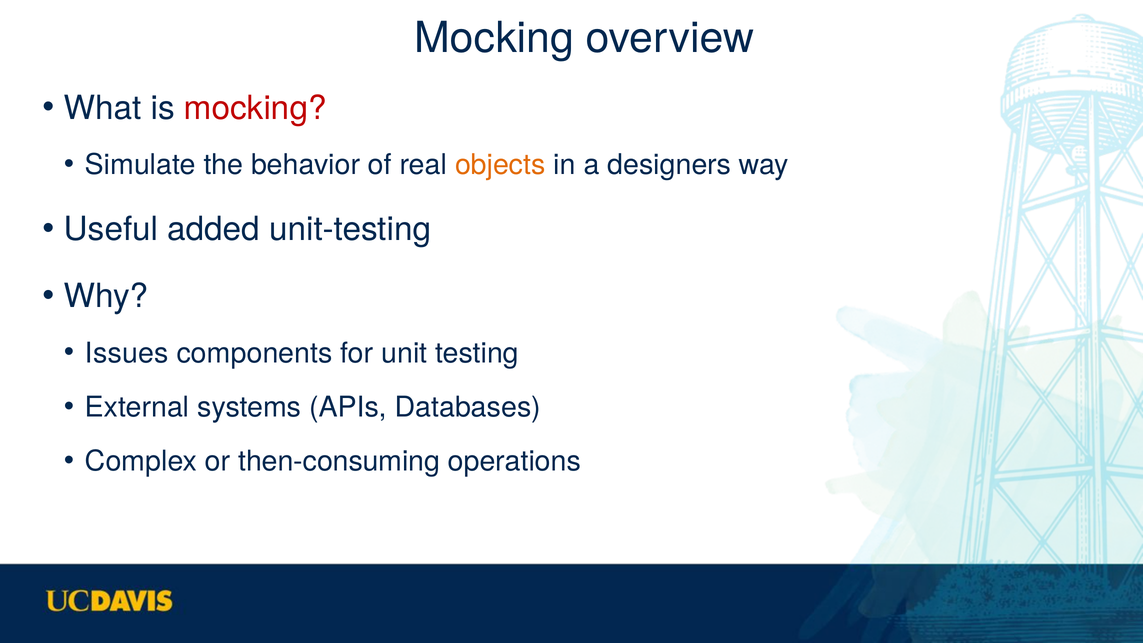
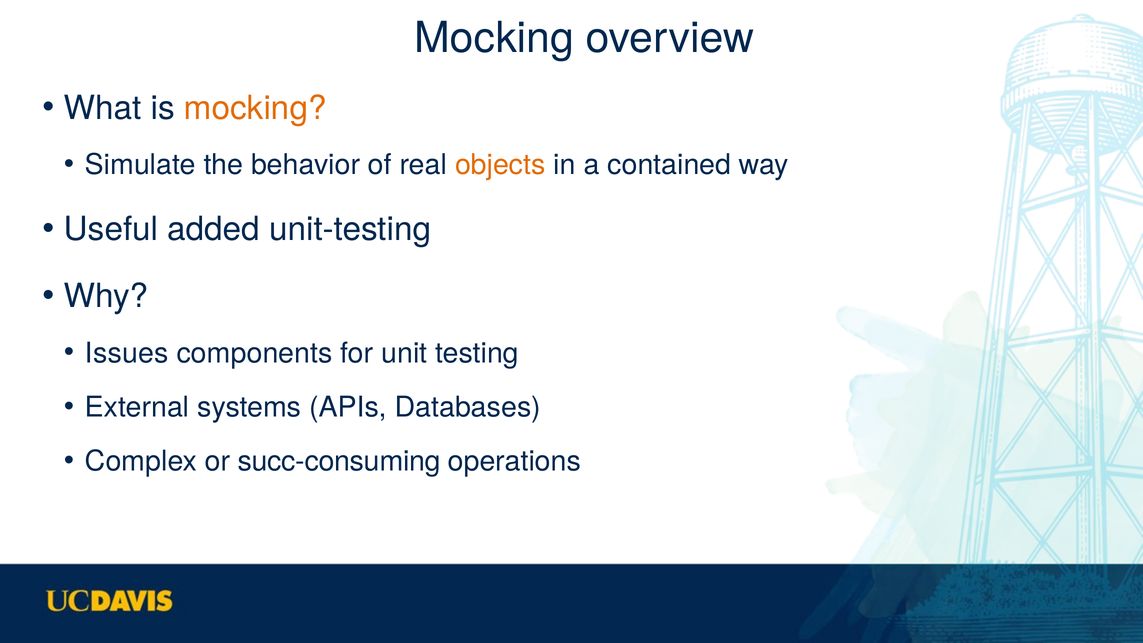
mocking colour: red -> orange (255, 108)
designers: designers -> contained (669, 165)
then-consuming: then-consuming -> succ-consuming (339, 462)
